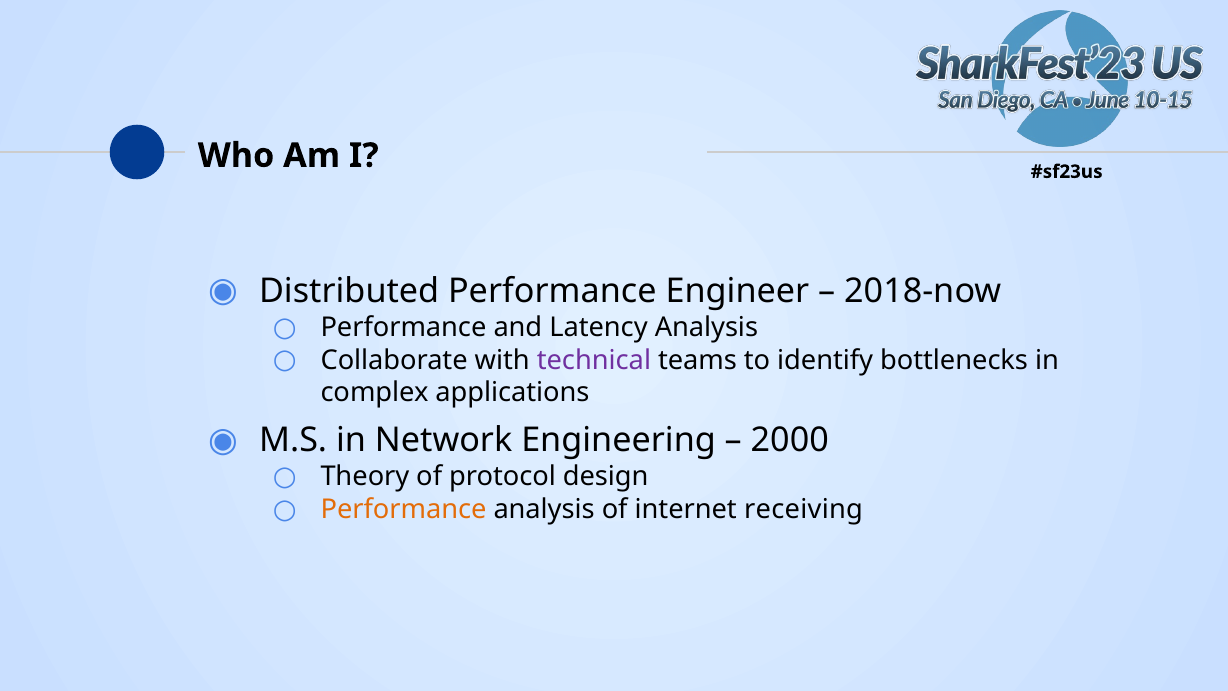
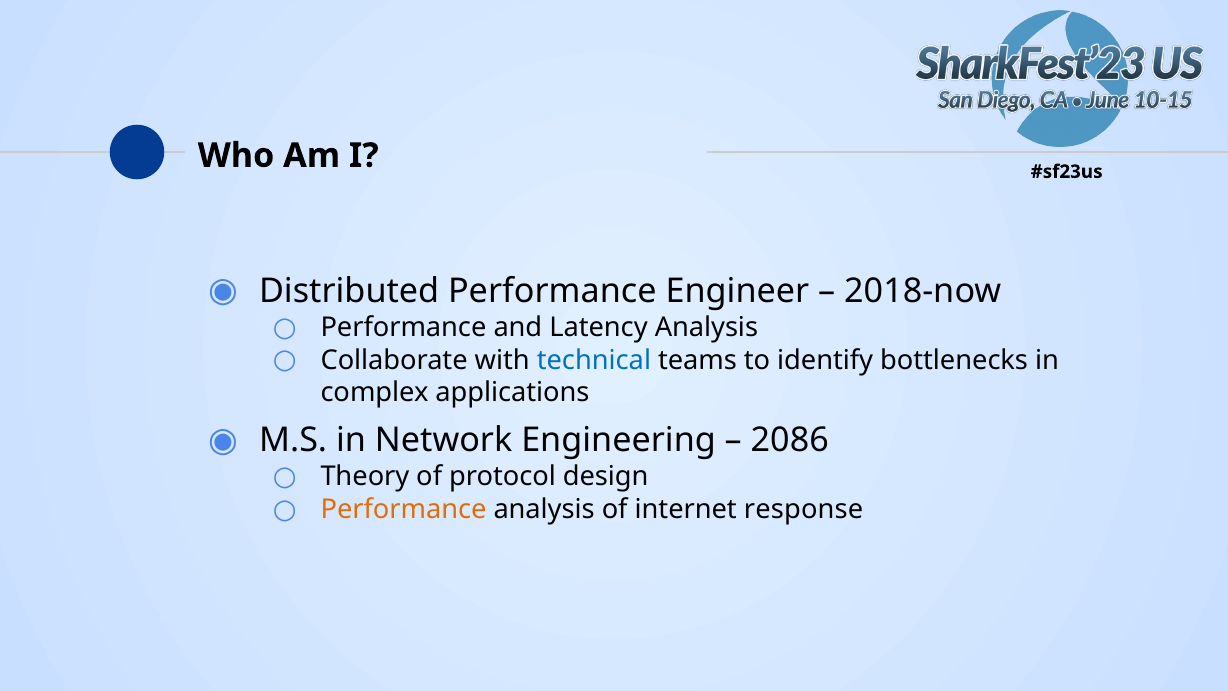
technical colour: purple -> blue (594, 360)
2000: 2000 -> 2086 (790, 440)
receiving: receiving -> response (804, 509)
